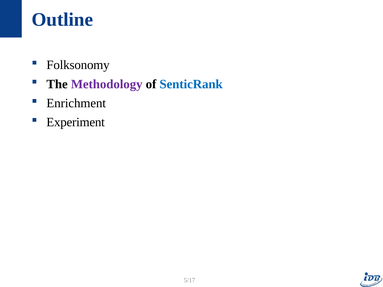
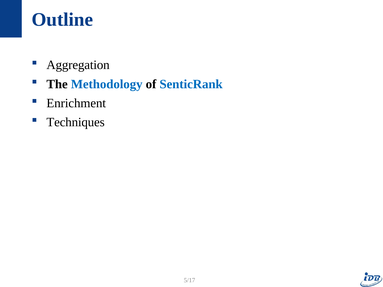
Folksonomy: Folksonomy -> Aggregation (78, 65)
Methodology colour: purple -> blue (107, 84)
Experiment: Experiment -> Techniques (76, 122)
